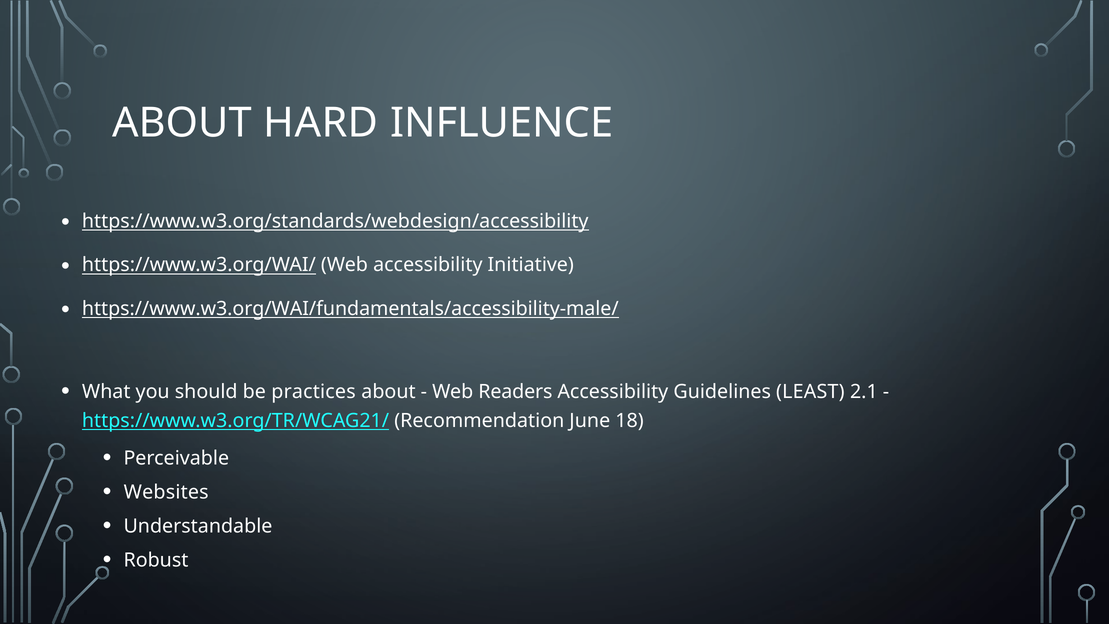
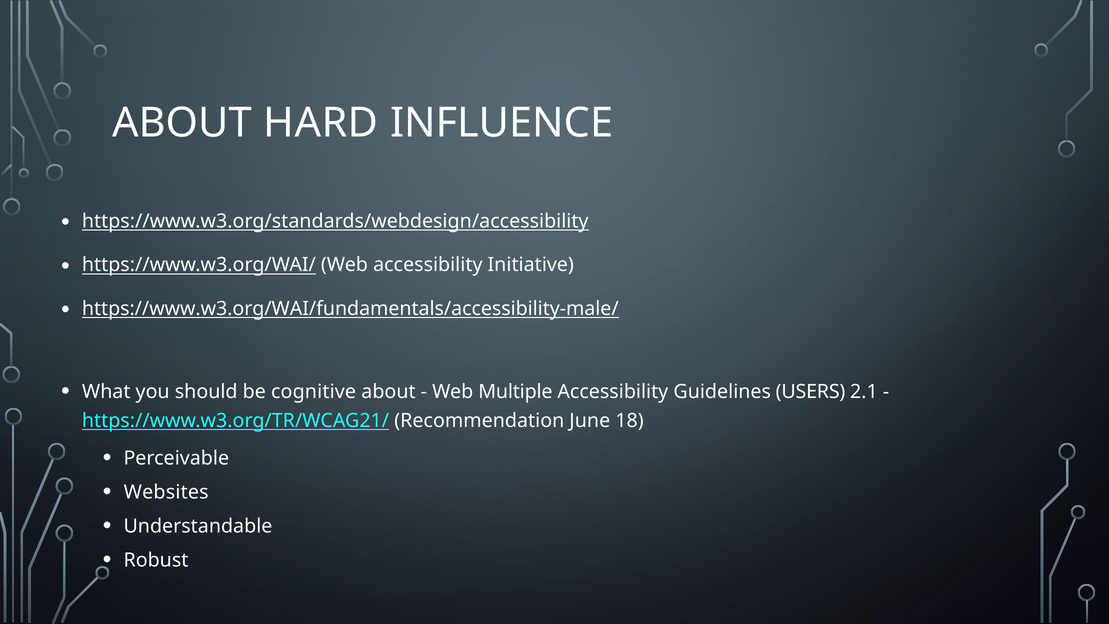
practices: practices -> cognitive (314, 392)
Readers: Readers -> Multiple (515, 392)
LEAST: LEAST -> USERS (811, 392)
